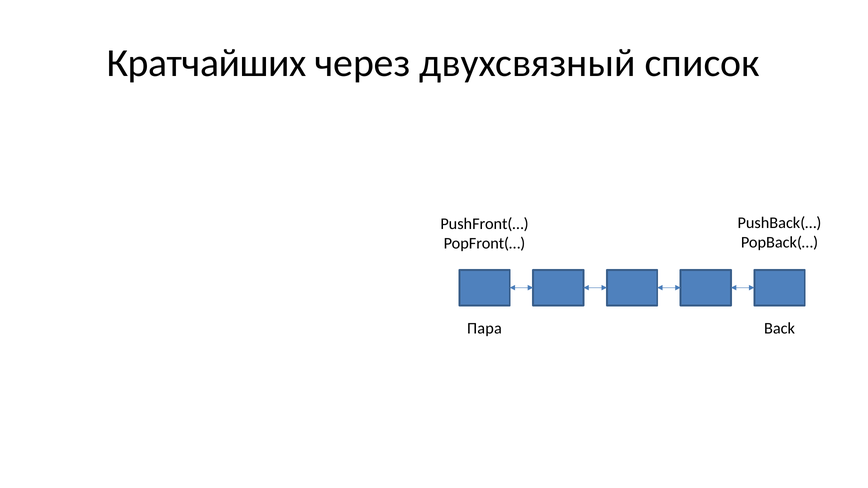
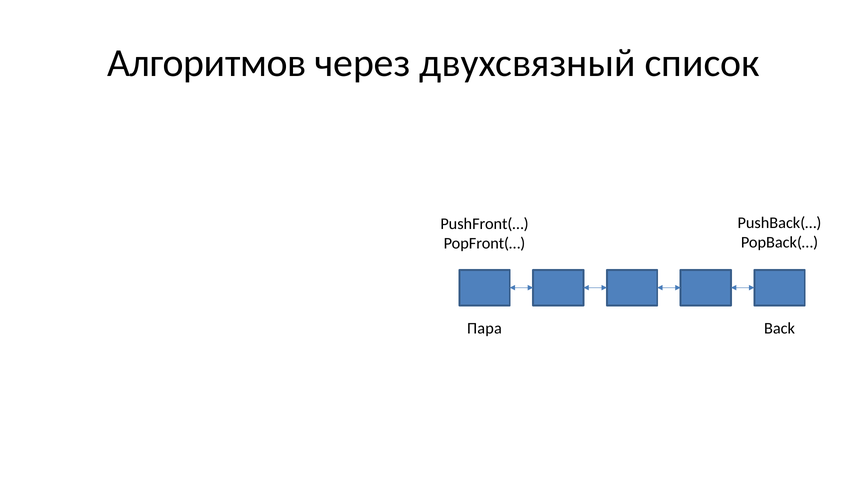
Кратчайших: Кратчайших -> Алгоритмов (207, 63)
